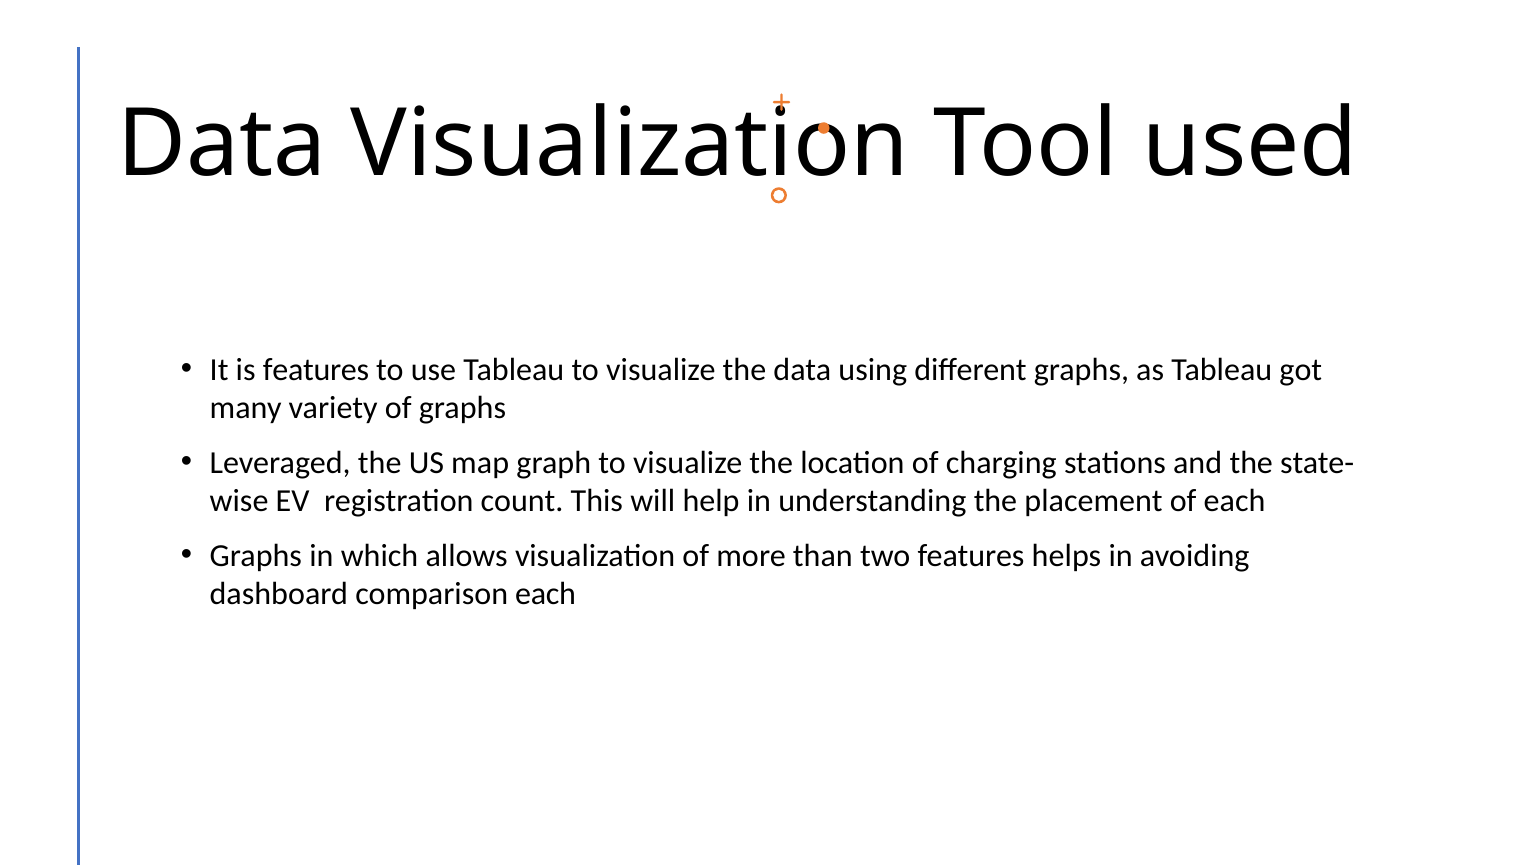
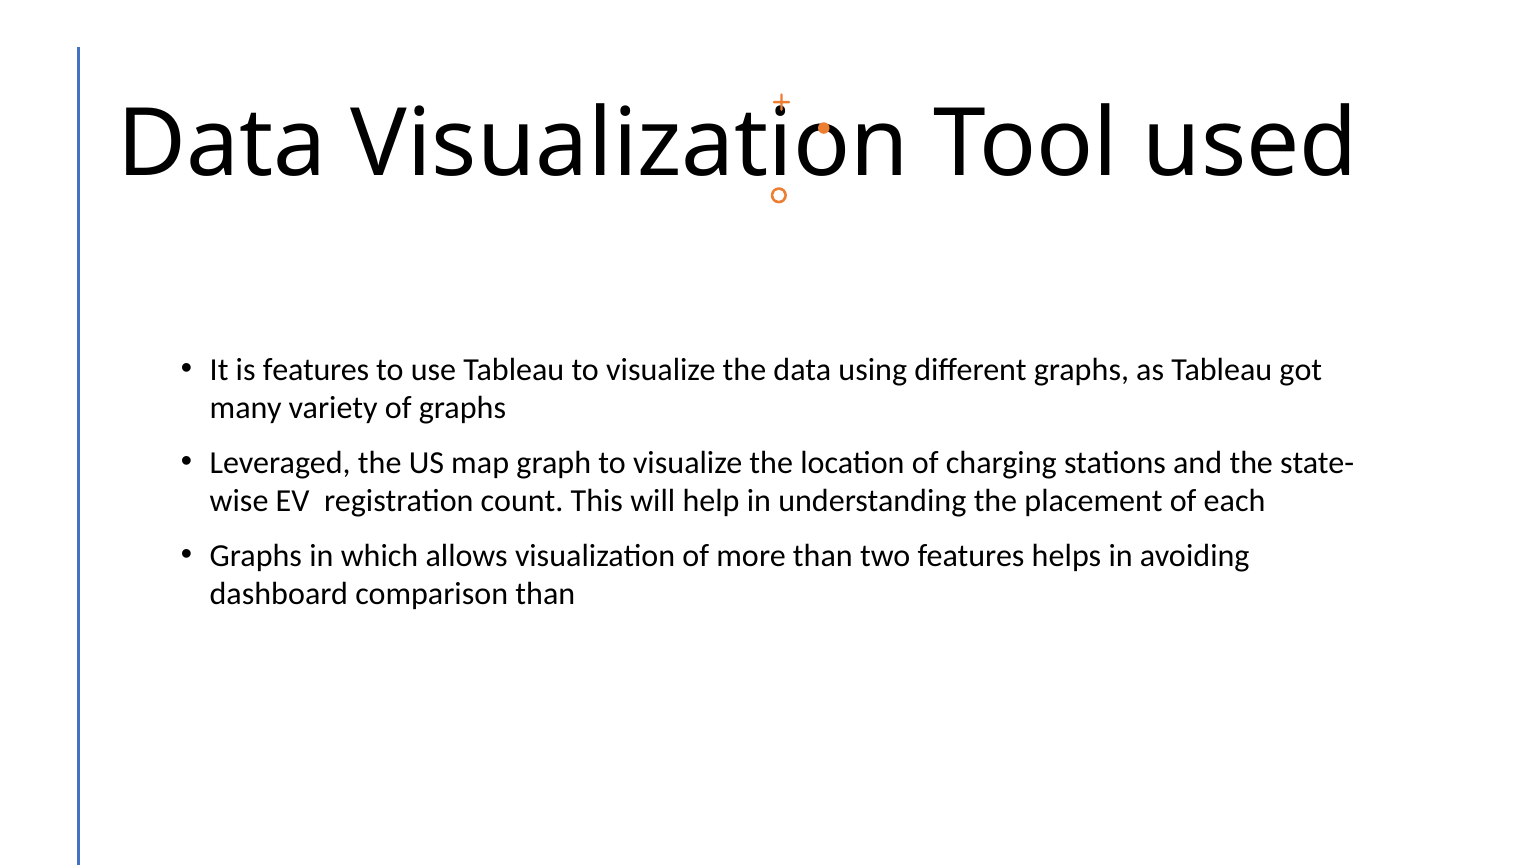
comparison each: each -> than (545, 594)
